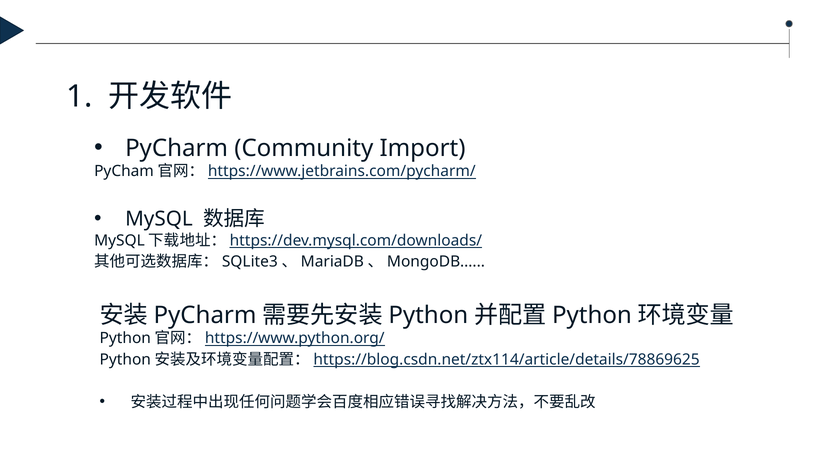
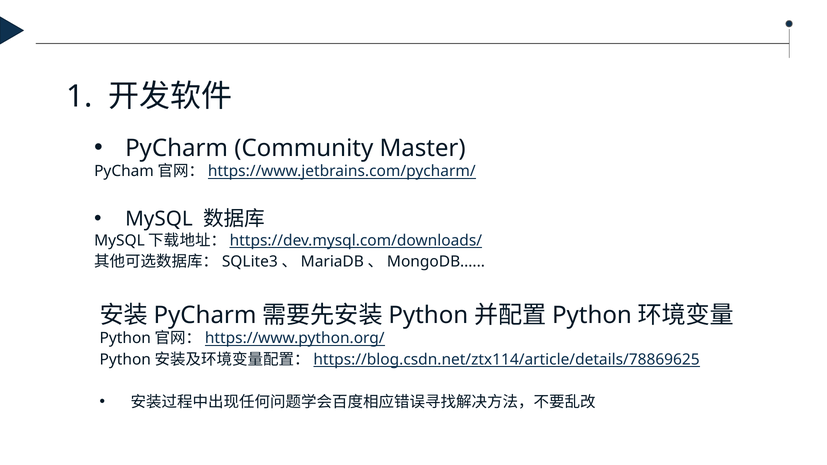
Import: Import -> Master (423, 148)
